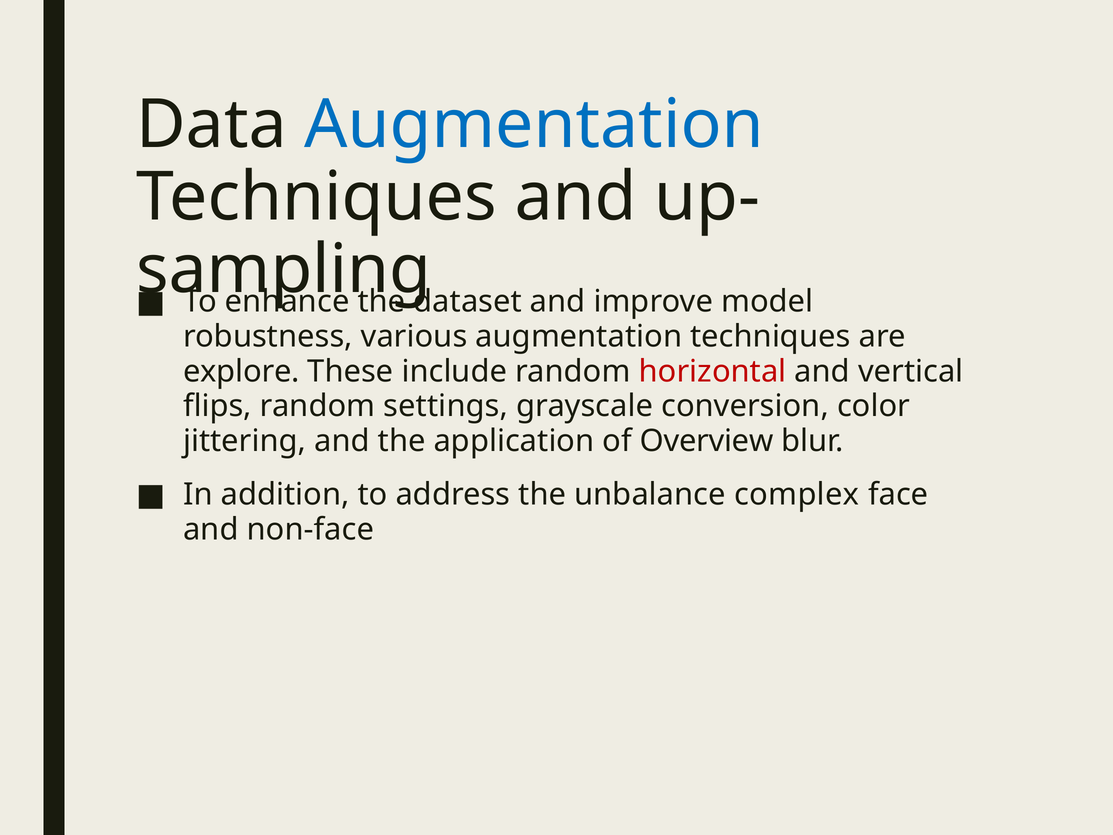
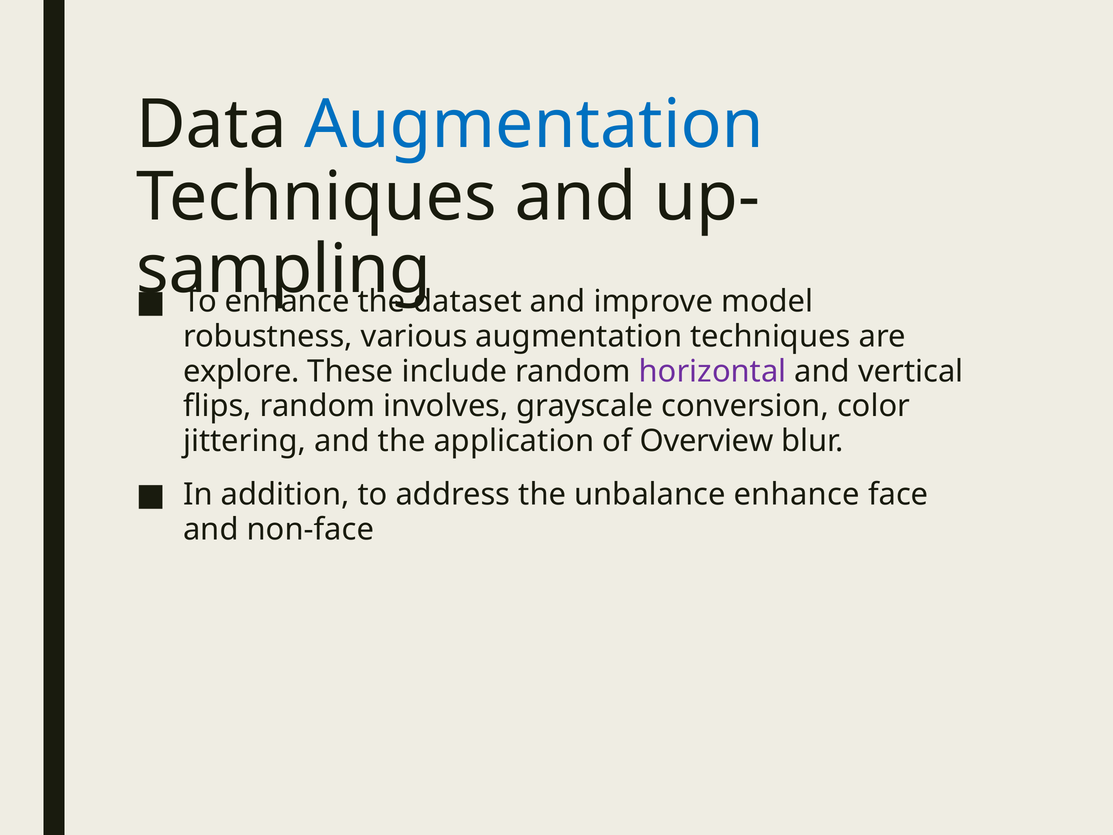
horizontal colour: red -> purple (713, 371)
settings: settings -> involves (446, 406)
unbalance complex: complex -> enhance (797, 494)
